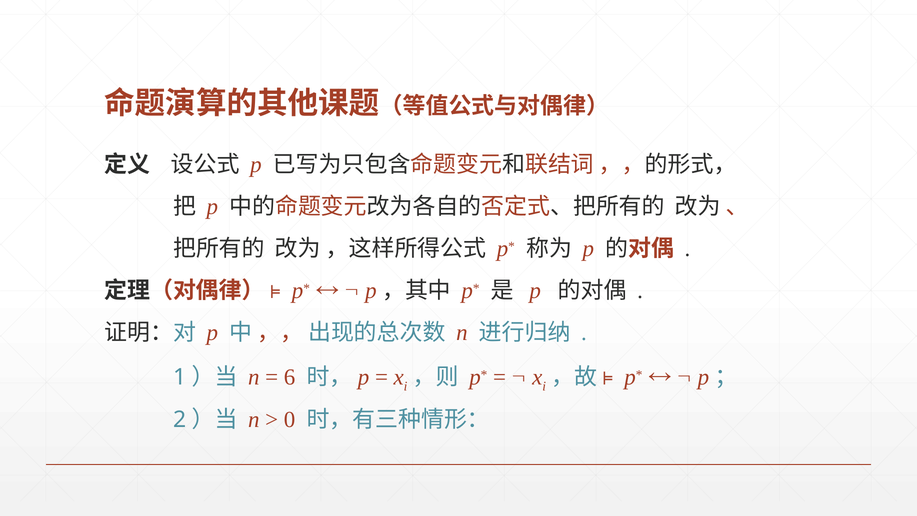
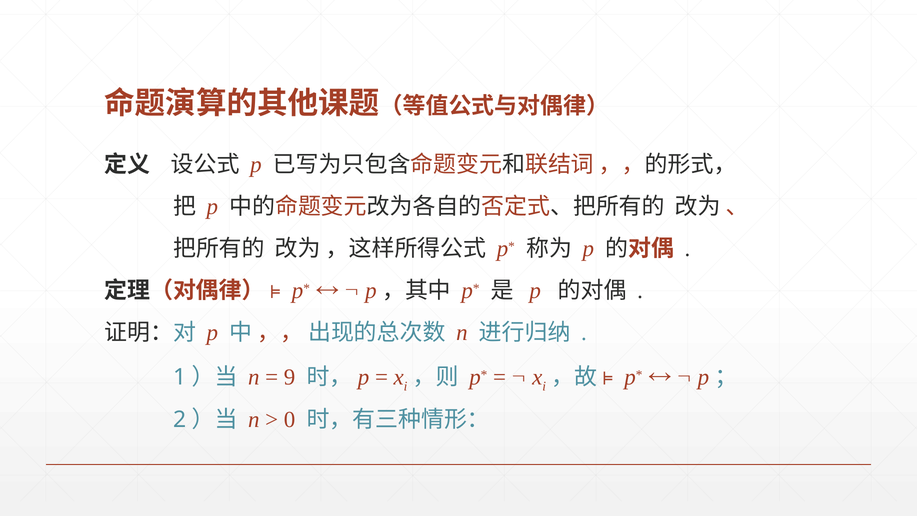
6: 6 -> 9 (290, 377)
